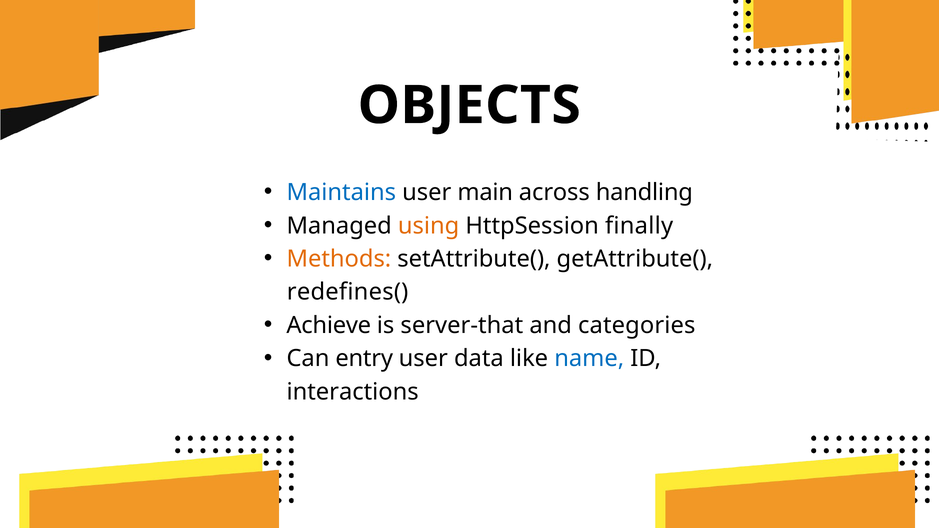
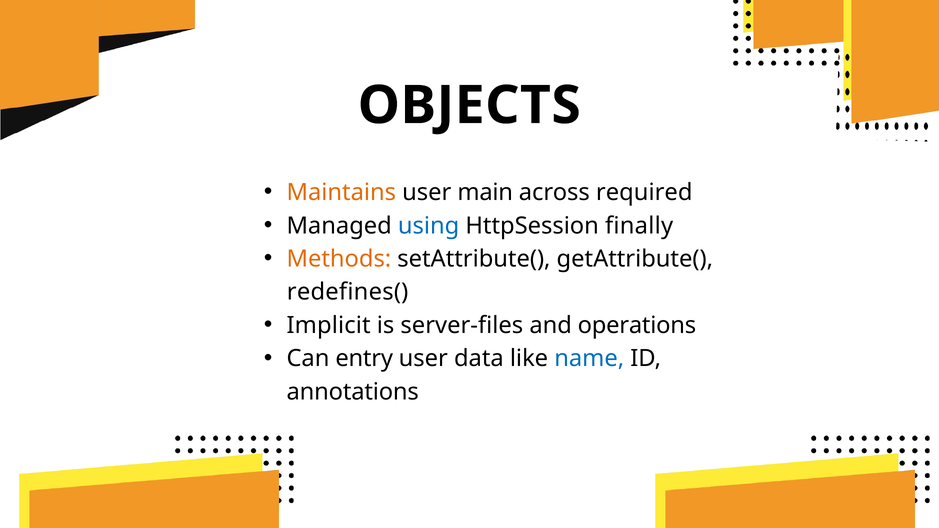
Maintains colour: blue -> orange (341, 193)
handling: handling -> required (644, 193)
using colour: orange -> blue (429, 226)
Achieve: Achieve -> Implicit (329, 325)
server-that: server-that -> server-files (462, 325)
categories: categories -> operations (637, 325)
interactions: interactions -> annotations (353, 392)
